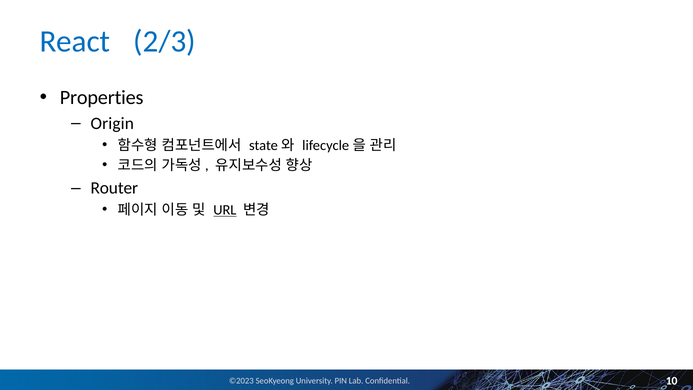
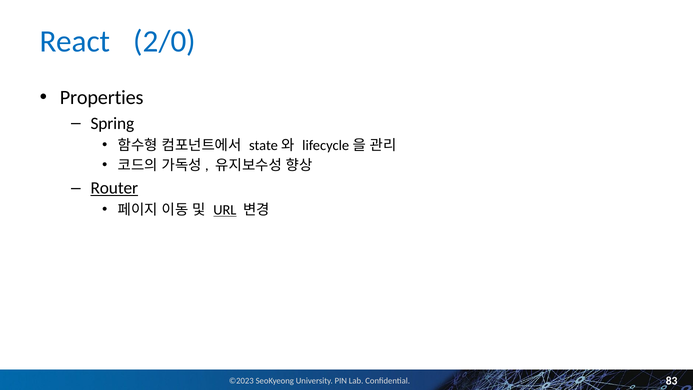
2/3: 2/3 -> 2/0 (165, 41)
Origin: Origin -> Spring (112, 123)
Router underline: none -> present (114, 188)
10: 10 -> 83 (672, 381)
